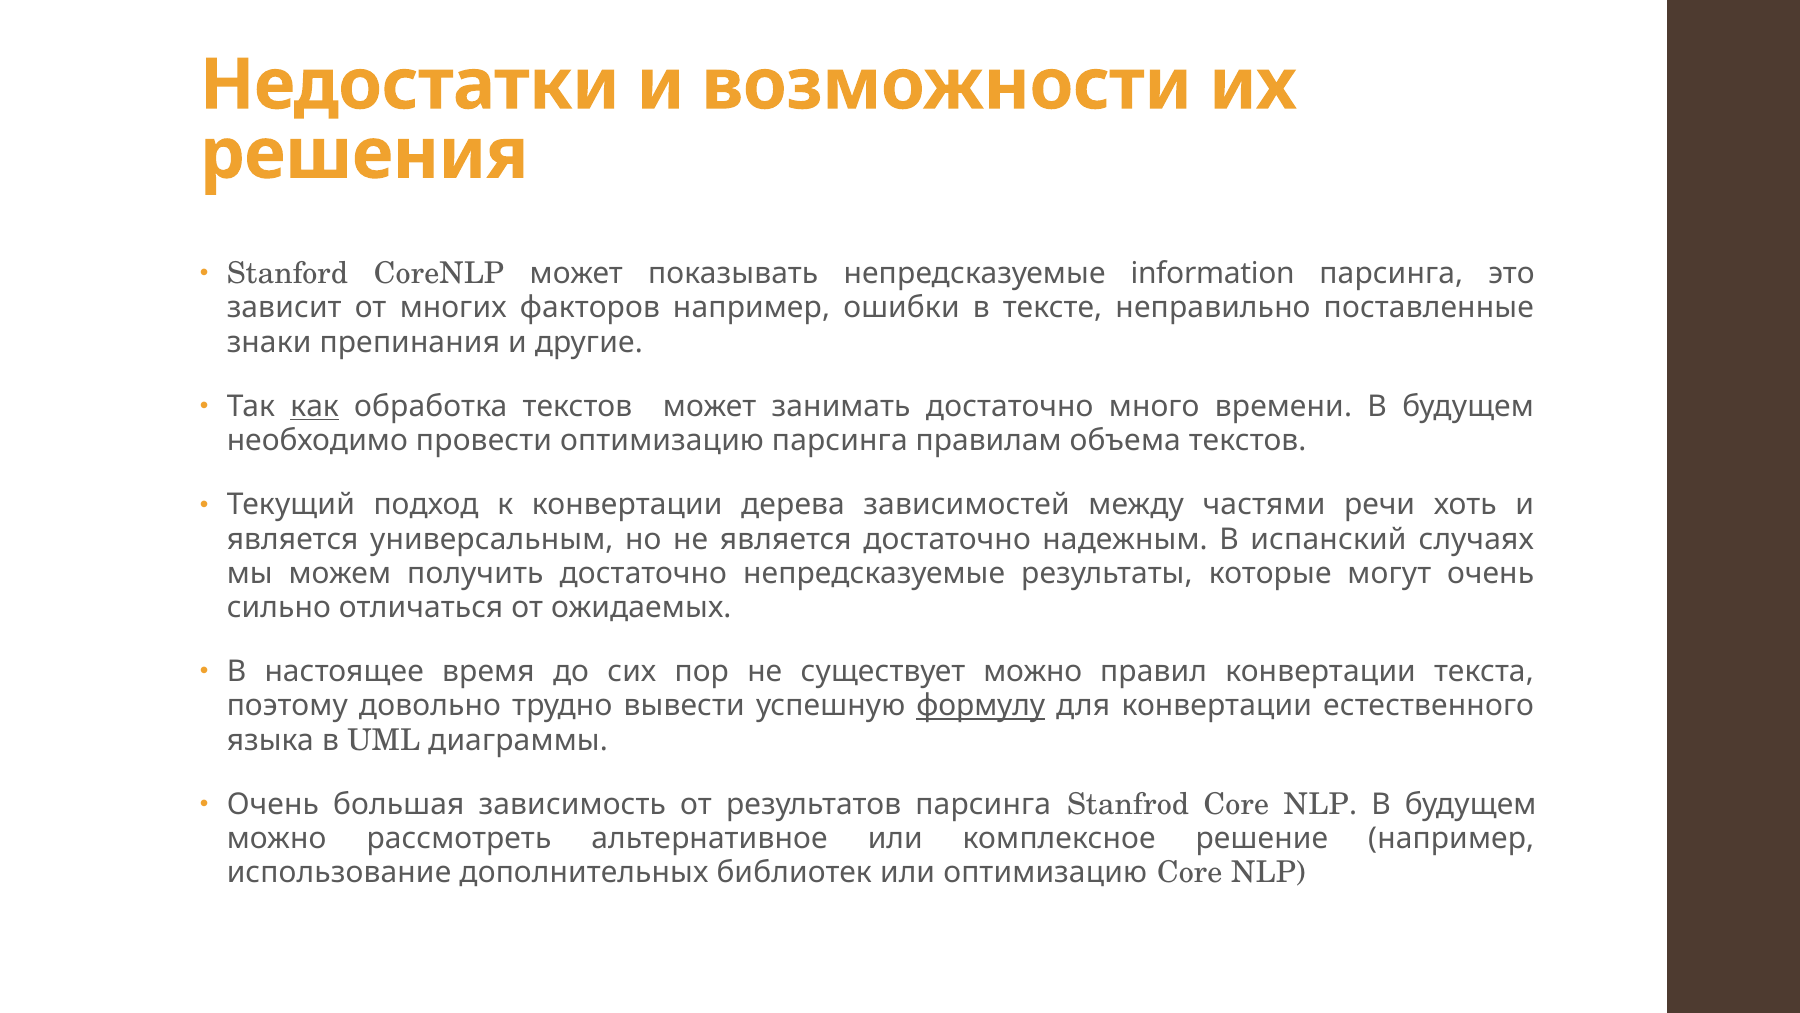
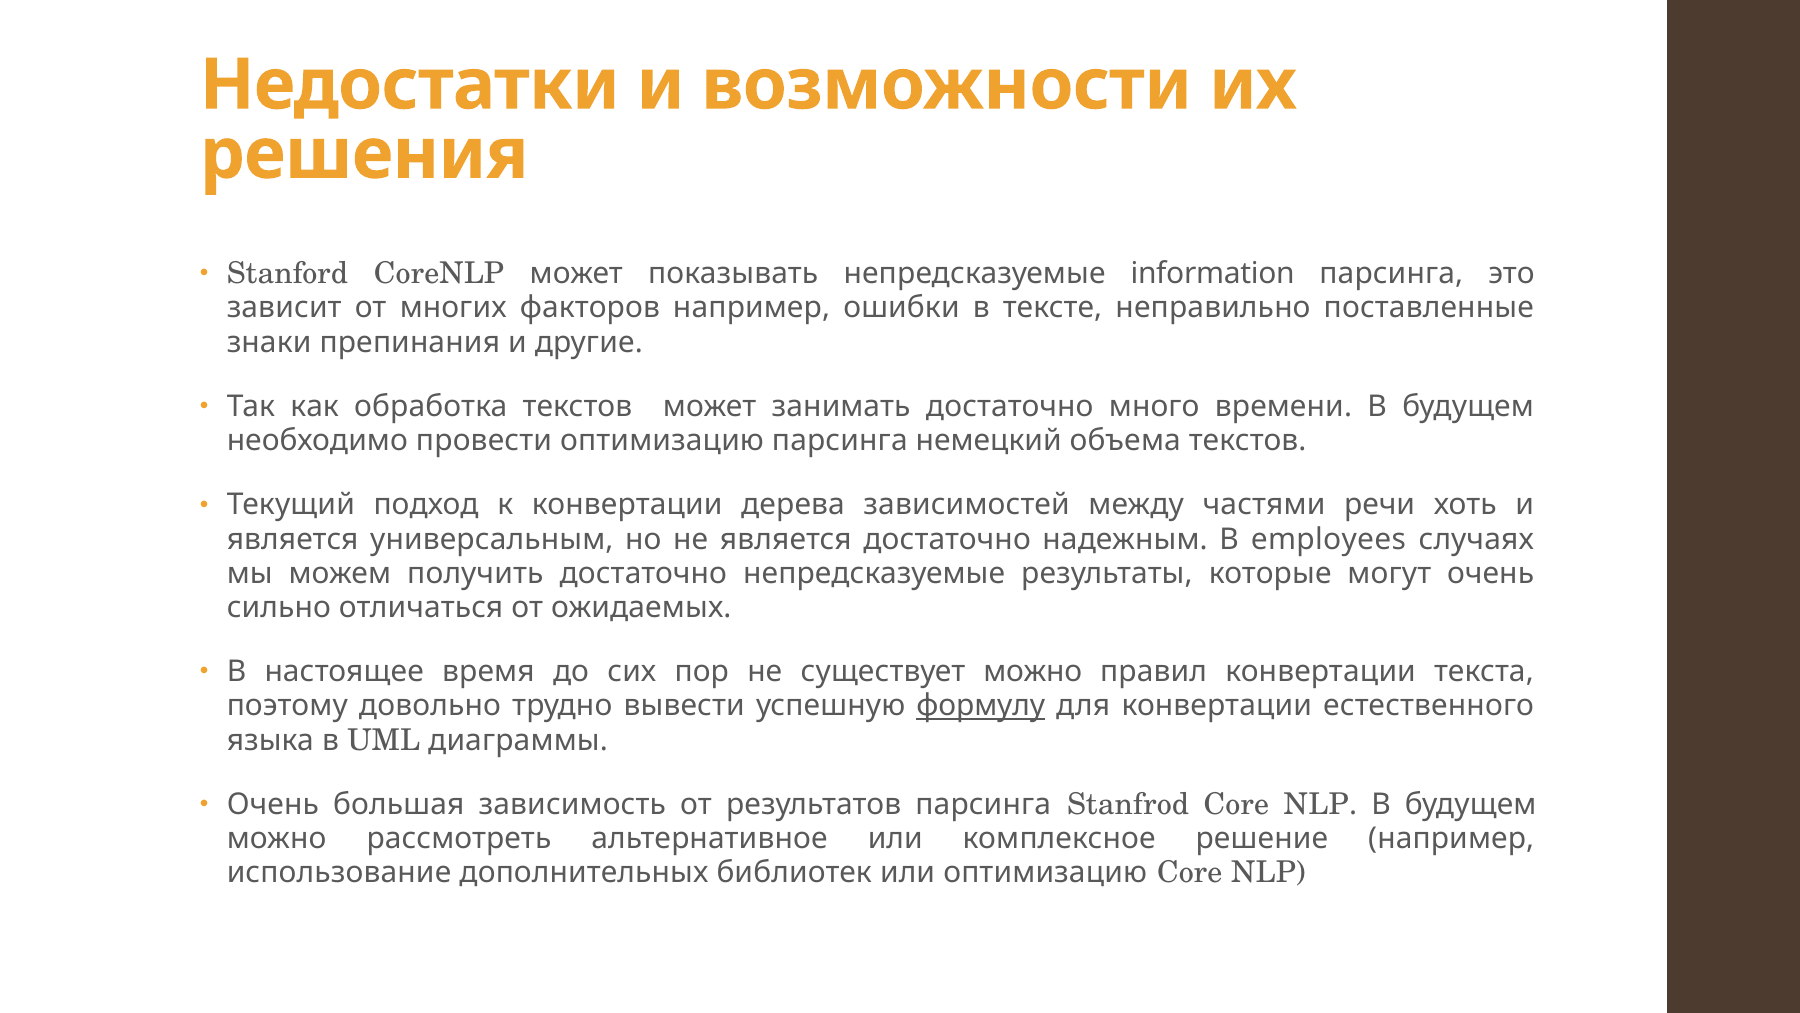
как underline: present -> none (315, 406)
правилам: правилам -> немецкий (989, 440)
испанский: испанский -> employees (1328, 539)
